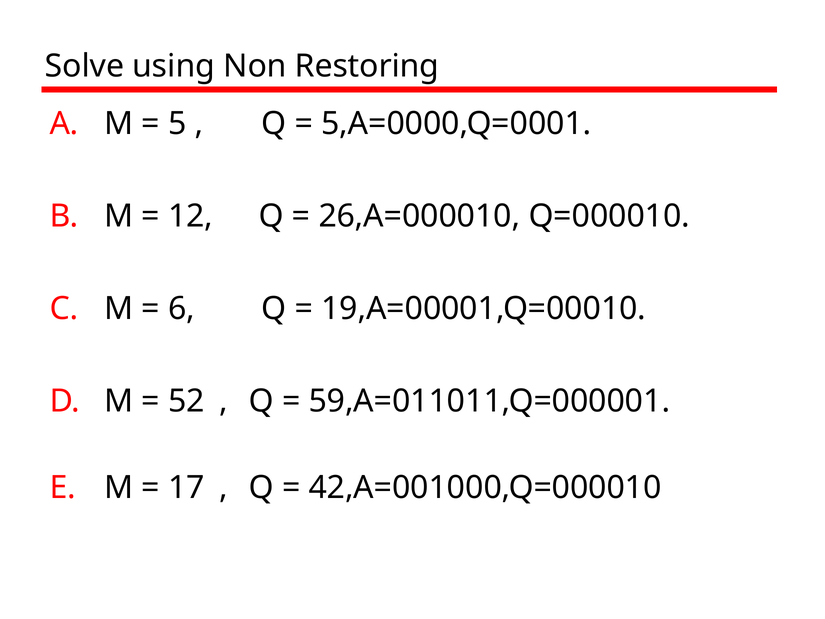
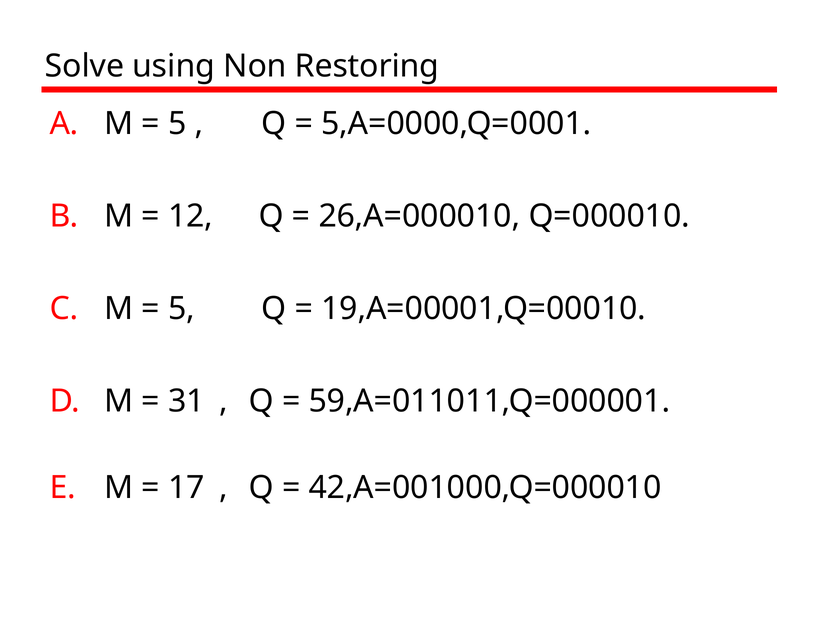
6: 6 -> 5 (181, 309)
52: 52 -> 31 (186, 401)
